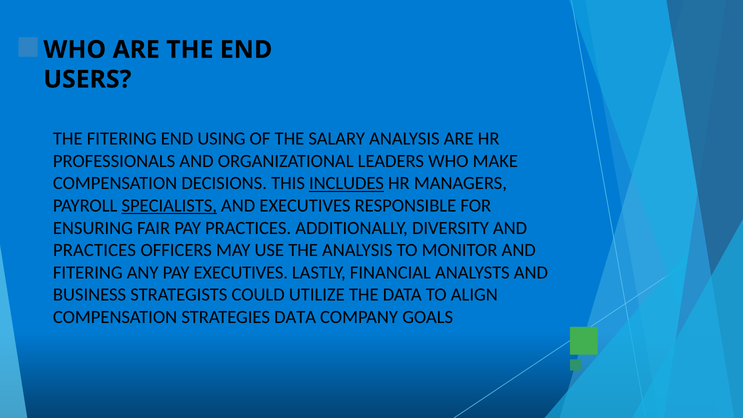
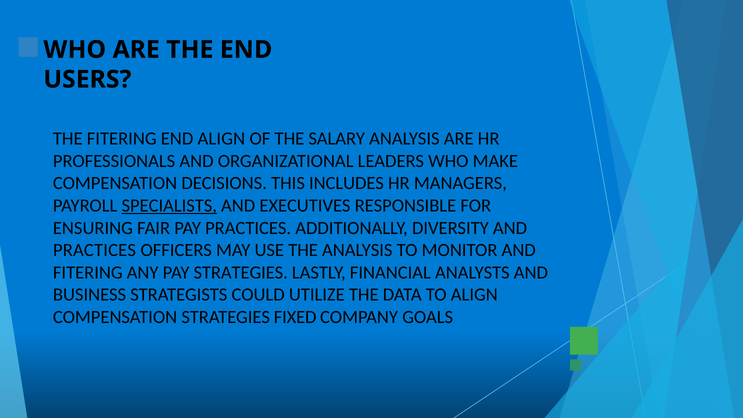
END USING: USING -> ALIGN (221, 139)
INCLUDES underline: present -> none (347, 183)
PAY EXECUTIVES: EXECUTIVES -> STRATEGIES (241, 272)
STRATEGIES DATA: DATA -> FIXED (295, 317)
